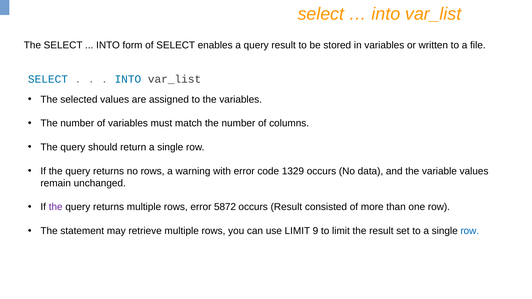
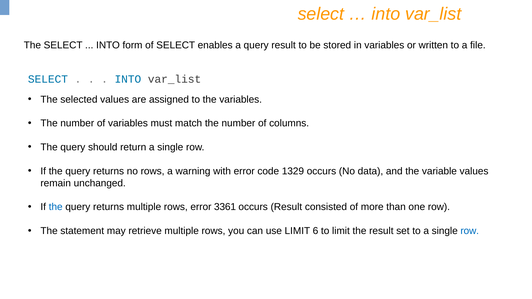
the colour: purple -> blue (56, 207)
5872: 5872 -> 3361 (225, 207)
9: 9 -> 6 (315, 231)
